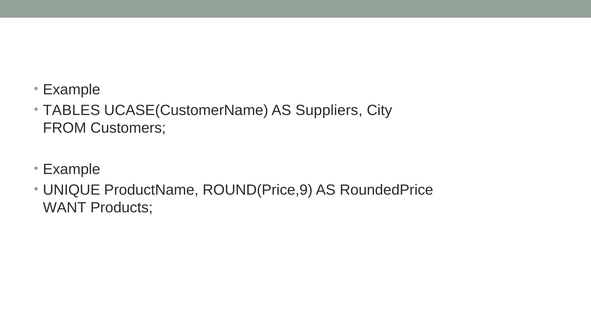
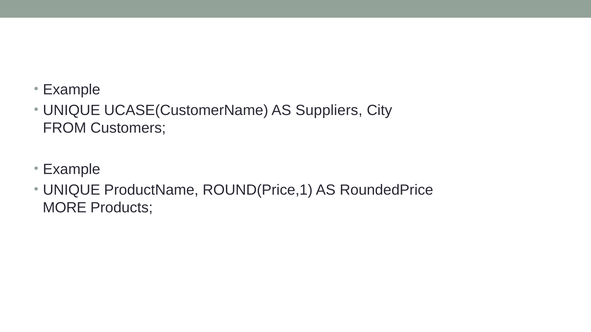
TABLES: TABLES -> UNIQUE (72, 110)
ROUND(Price,9: ROUND(Price,9 -> ROUND(Price,1 (258, 190)
WANT: WANT -> MORE (65, 208)
